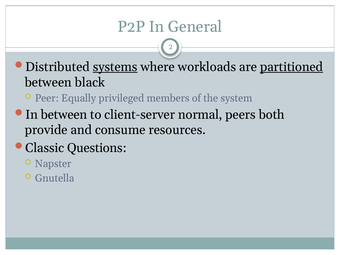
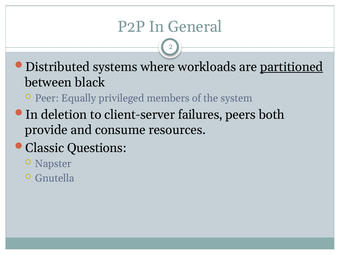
systems underline: present -> none (115, 67)
In between: between -> deletion (64, 115)
normal: normal -> failures (200, 115)
